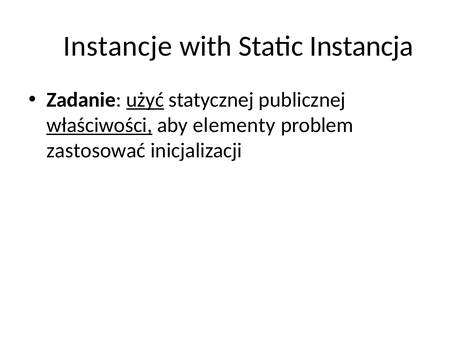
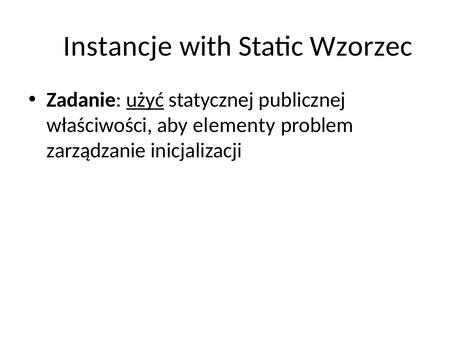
Instancja: Instancja -> Wzorzec (361, 46)
właściwości underline: present -> none (99, 125)
zastosować: zastosować -> zarządzanie (96, 151)
